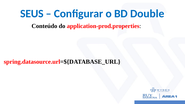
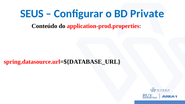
Double: Double -> Private (147, 14)
